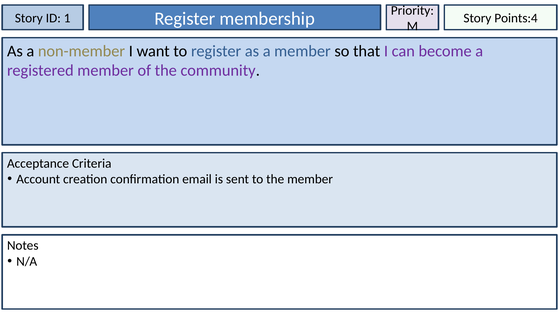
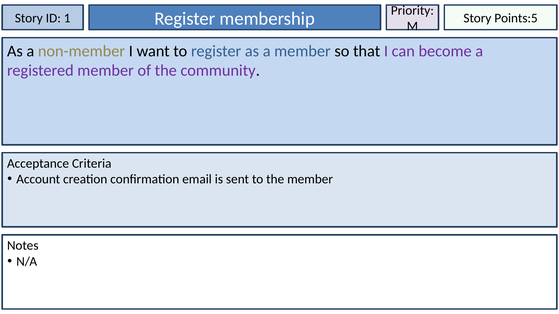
Points:4: Points:4 -> Points:5 (516, 18)
